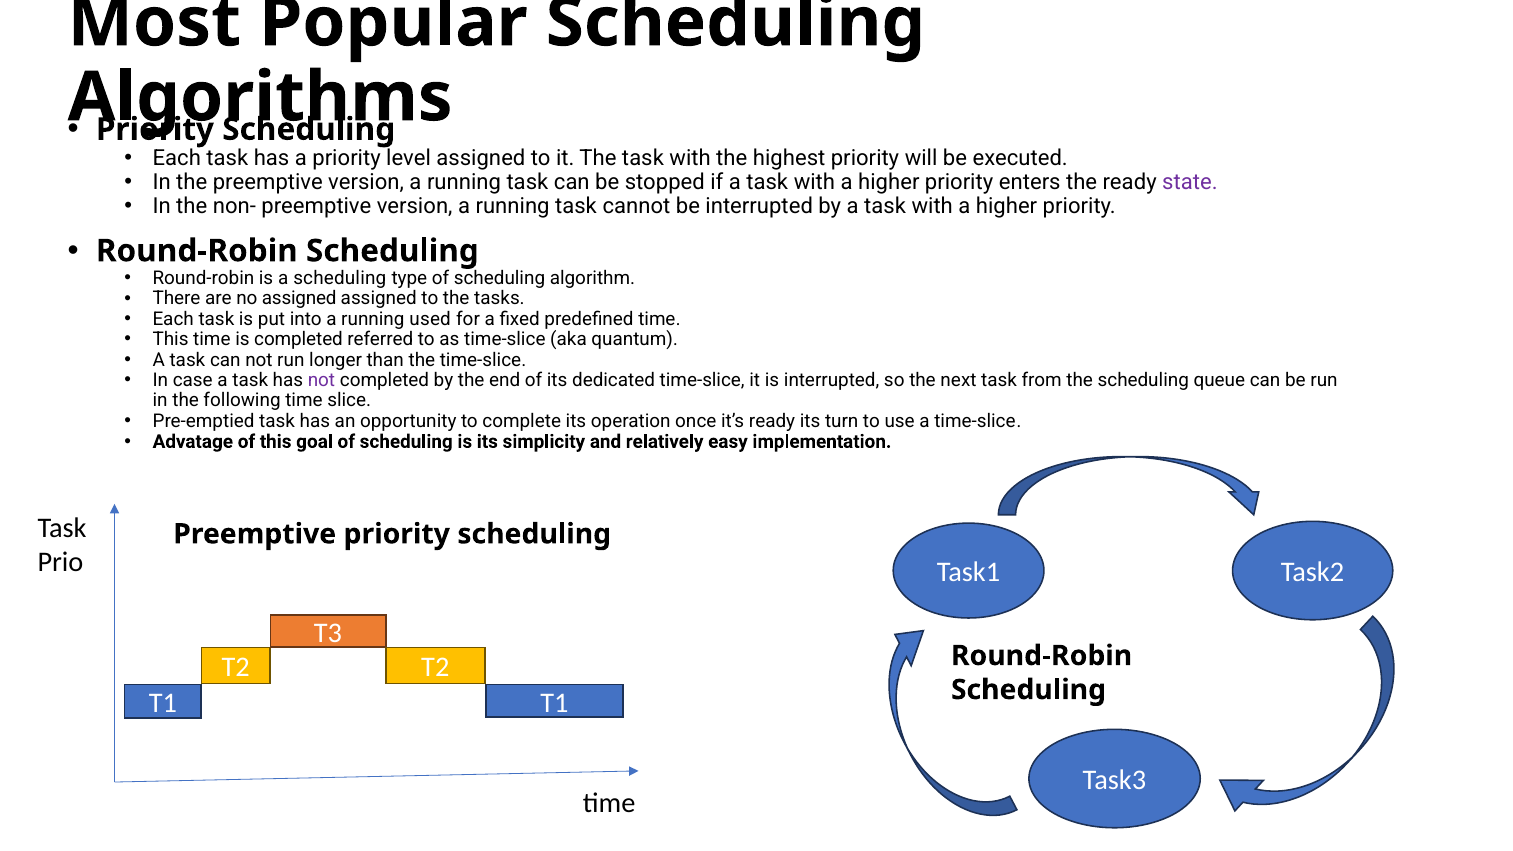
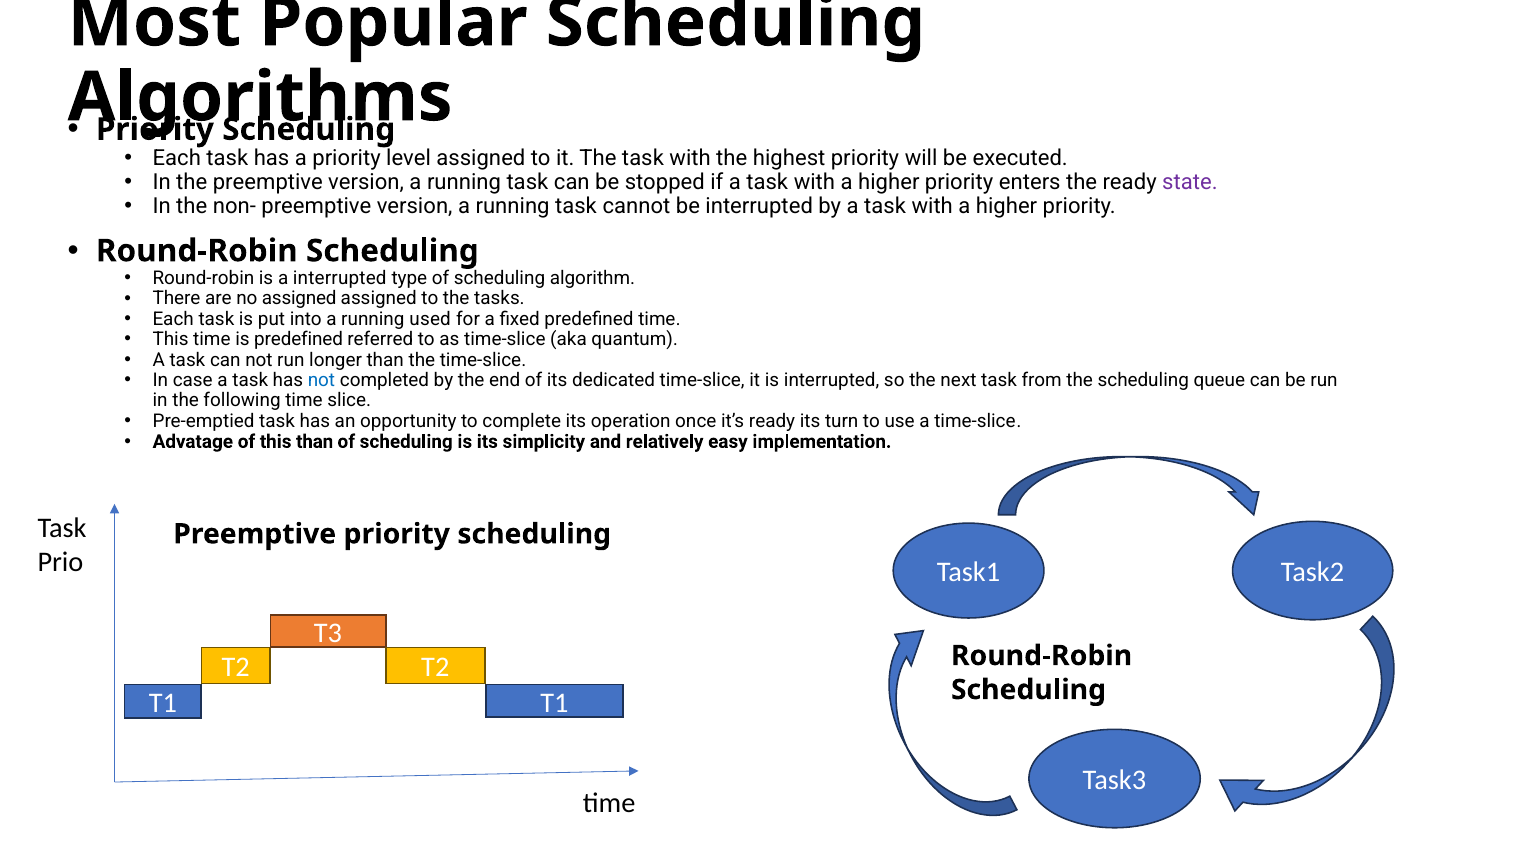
scheduling: scheduling -> interrupted (340, 278)
is completed: completed -> predefined (299, 340)
not colour: purple -> blue (321, 380)
this goal: goal -> than (315, 442)
